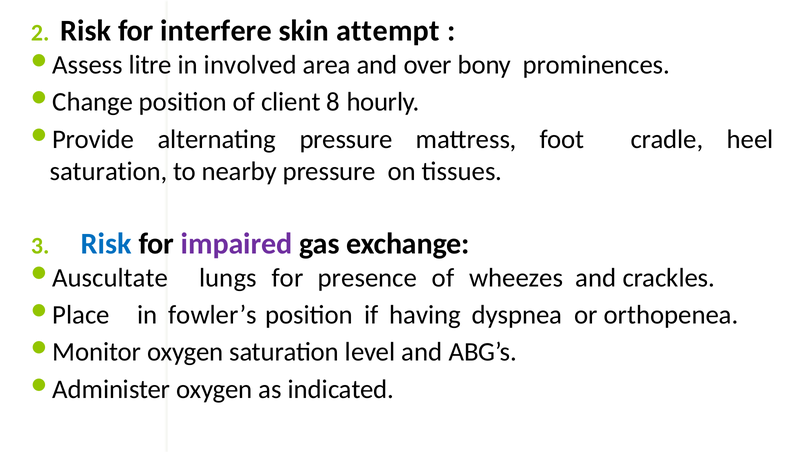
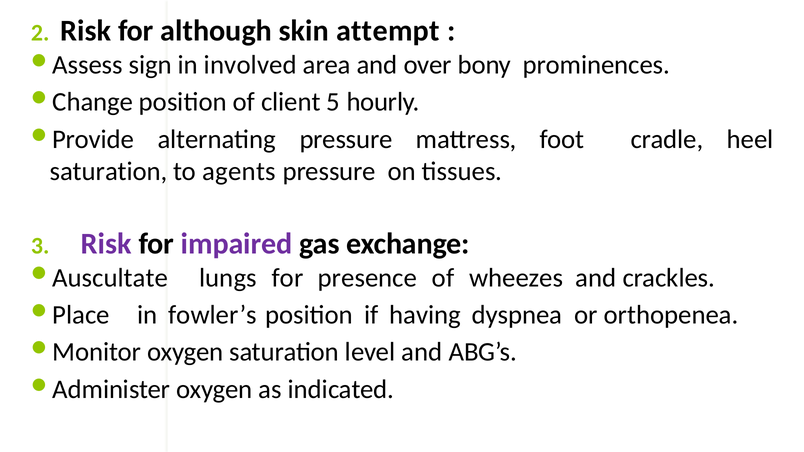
interfere: interfere -> although (216, 31)
litre: litre -> sign (150, 65)
8: 8 -> 5 (333, 102)
nearby: nearby -> agents (239, 172)
Risk colour: blue -> purple (106, 244)
